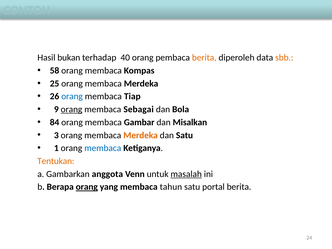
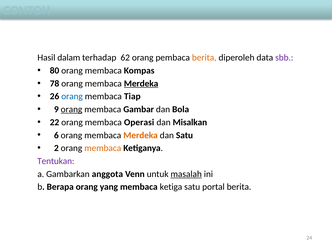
bukan: bukan -> dalam (69, 58)
40: 40 -> 62 (125, 58)
sbb colour: orange -> purple (284, 58)
58: 58 -> 80 (55, 71)
25: 25 -> 78 (55, 83)
Merdeka underline: none -> present (141, 83)
Sebagai: Sebagai -> Gambar (139, 109)
84: 84 -> 22 (55, 122)
Gambar: Gambar -> Operasi (139, 122)
3: 3 -> 6 (56, 135)
1: 1 -> 2 (56, 148)
membaca colour: blue -> orange (103, 148)
Tentukan colour: orange -> purple (56, 161)
orang underline: present -> none (87, 187)
tahun: tahun -> ketiga (171, 187)
